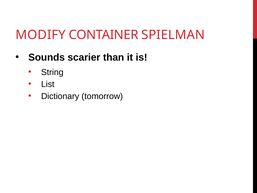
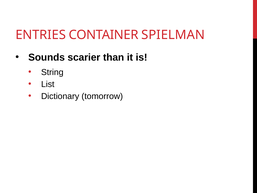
MODIFY: MODIFY -> ENTRIES (41, 35)
